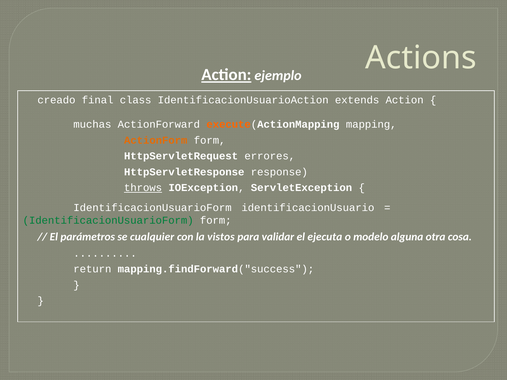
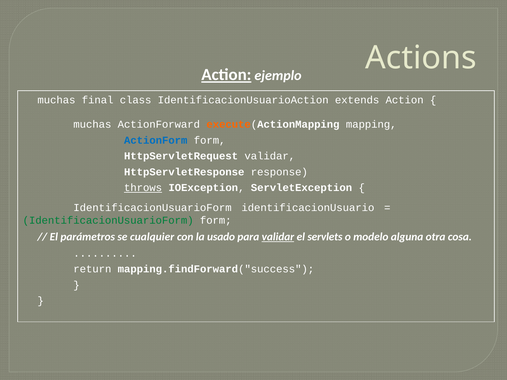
creado: creado -> muchas (56, 100)
ActionForm colour: orange -> blue (156, 140)
HttpServletRequest errores: errores -> validar (270, 156)
vistos: vistos -> usado (221, 237)
validar underline: none -> present (278, 237)
ejecuta: ejecuta -> servlets (325, 237)
